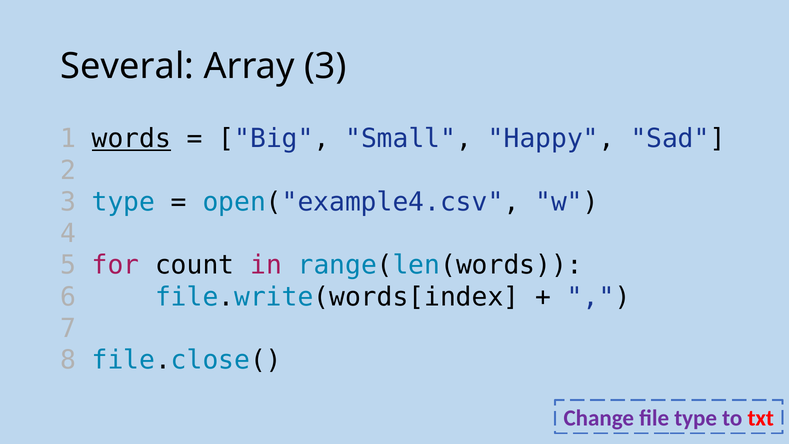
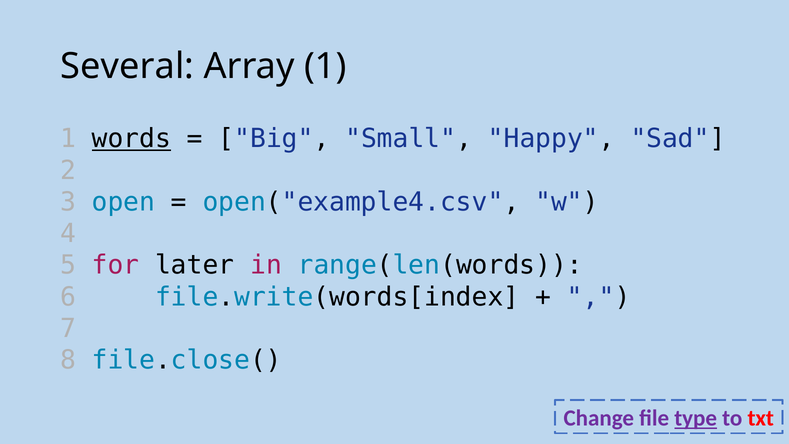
Array 3: 3 -> 1 (325, 66)
3 type: type -> open (123, 202)
count: count -> later (195, 265)
type underline: none -> present (696, 418)
